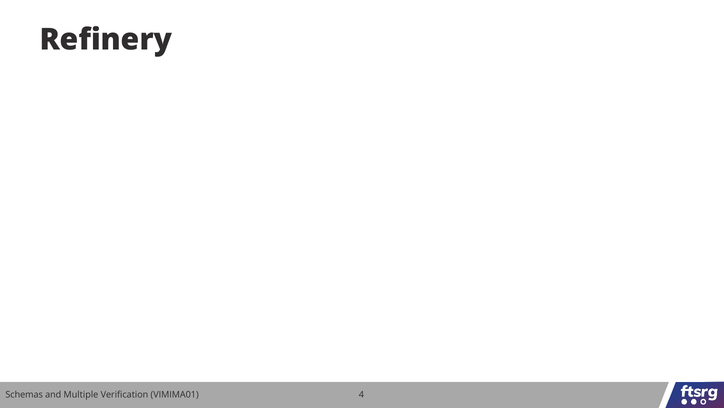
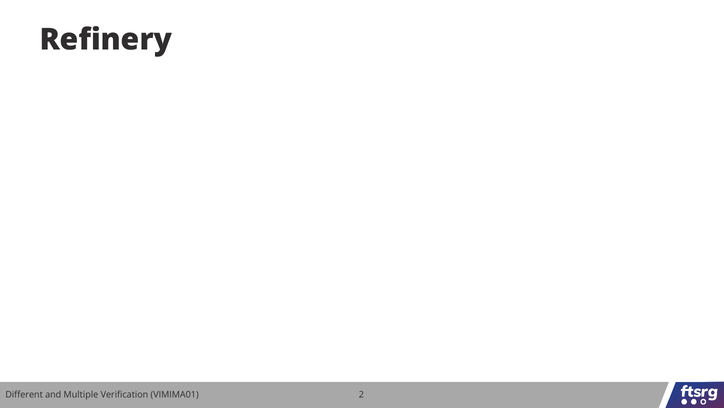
Schemas: Schemas -> Different (24, 394)
4: 4 -> 2 (361, 394)
